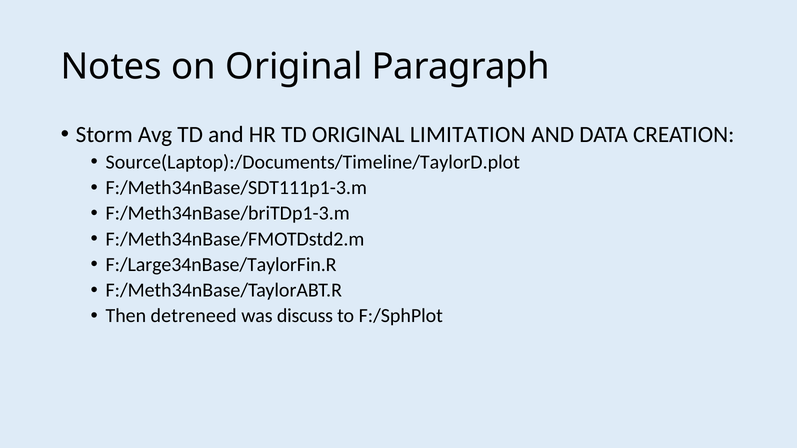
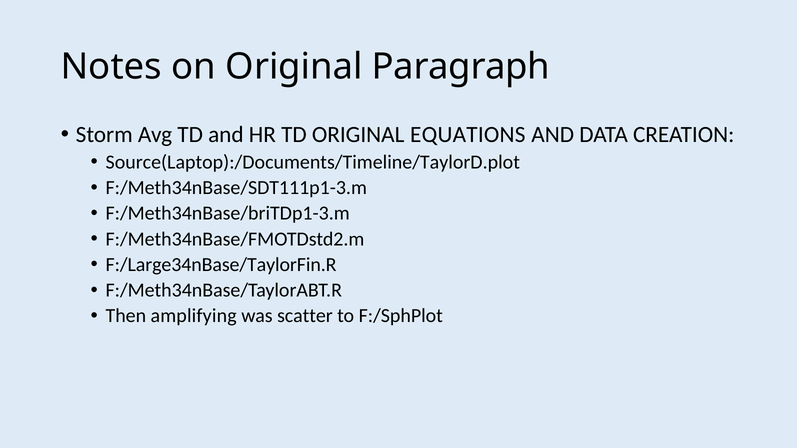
LIMITATION: LIMITATION -> EQUATIONS (468, 135)
detreneed: detreneed -> amplifying (194, 316)
discuss: discuss -> scatter (305, 316)
